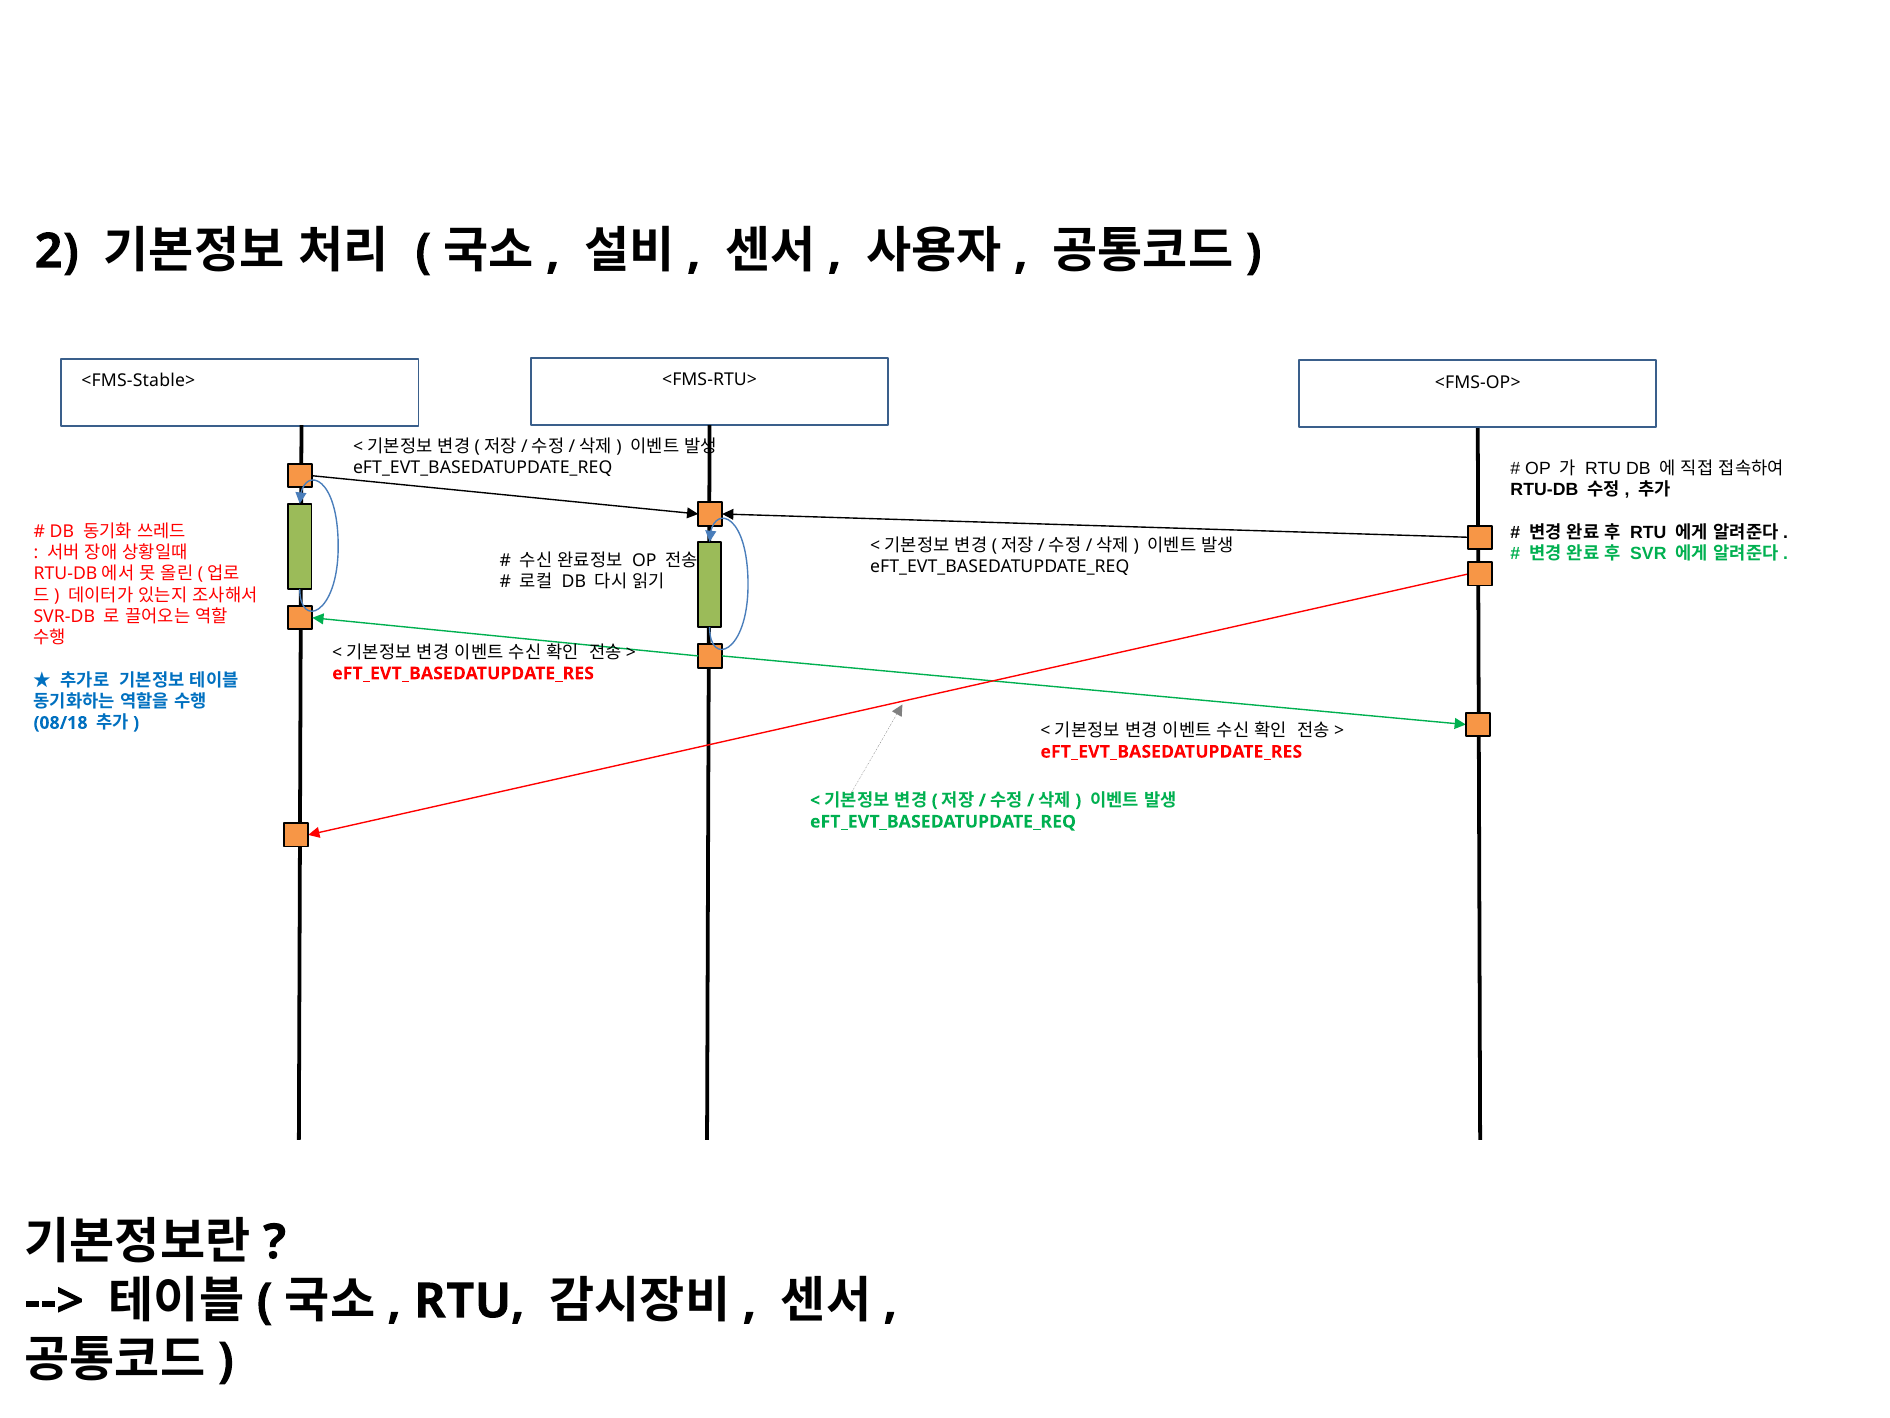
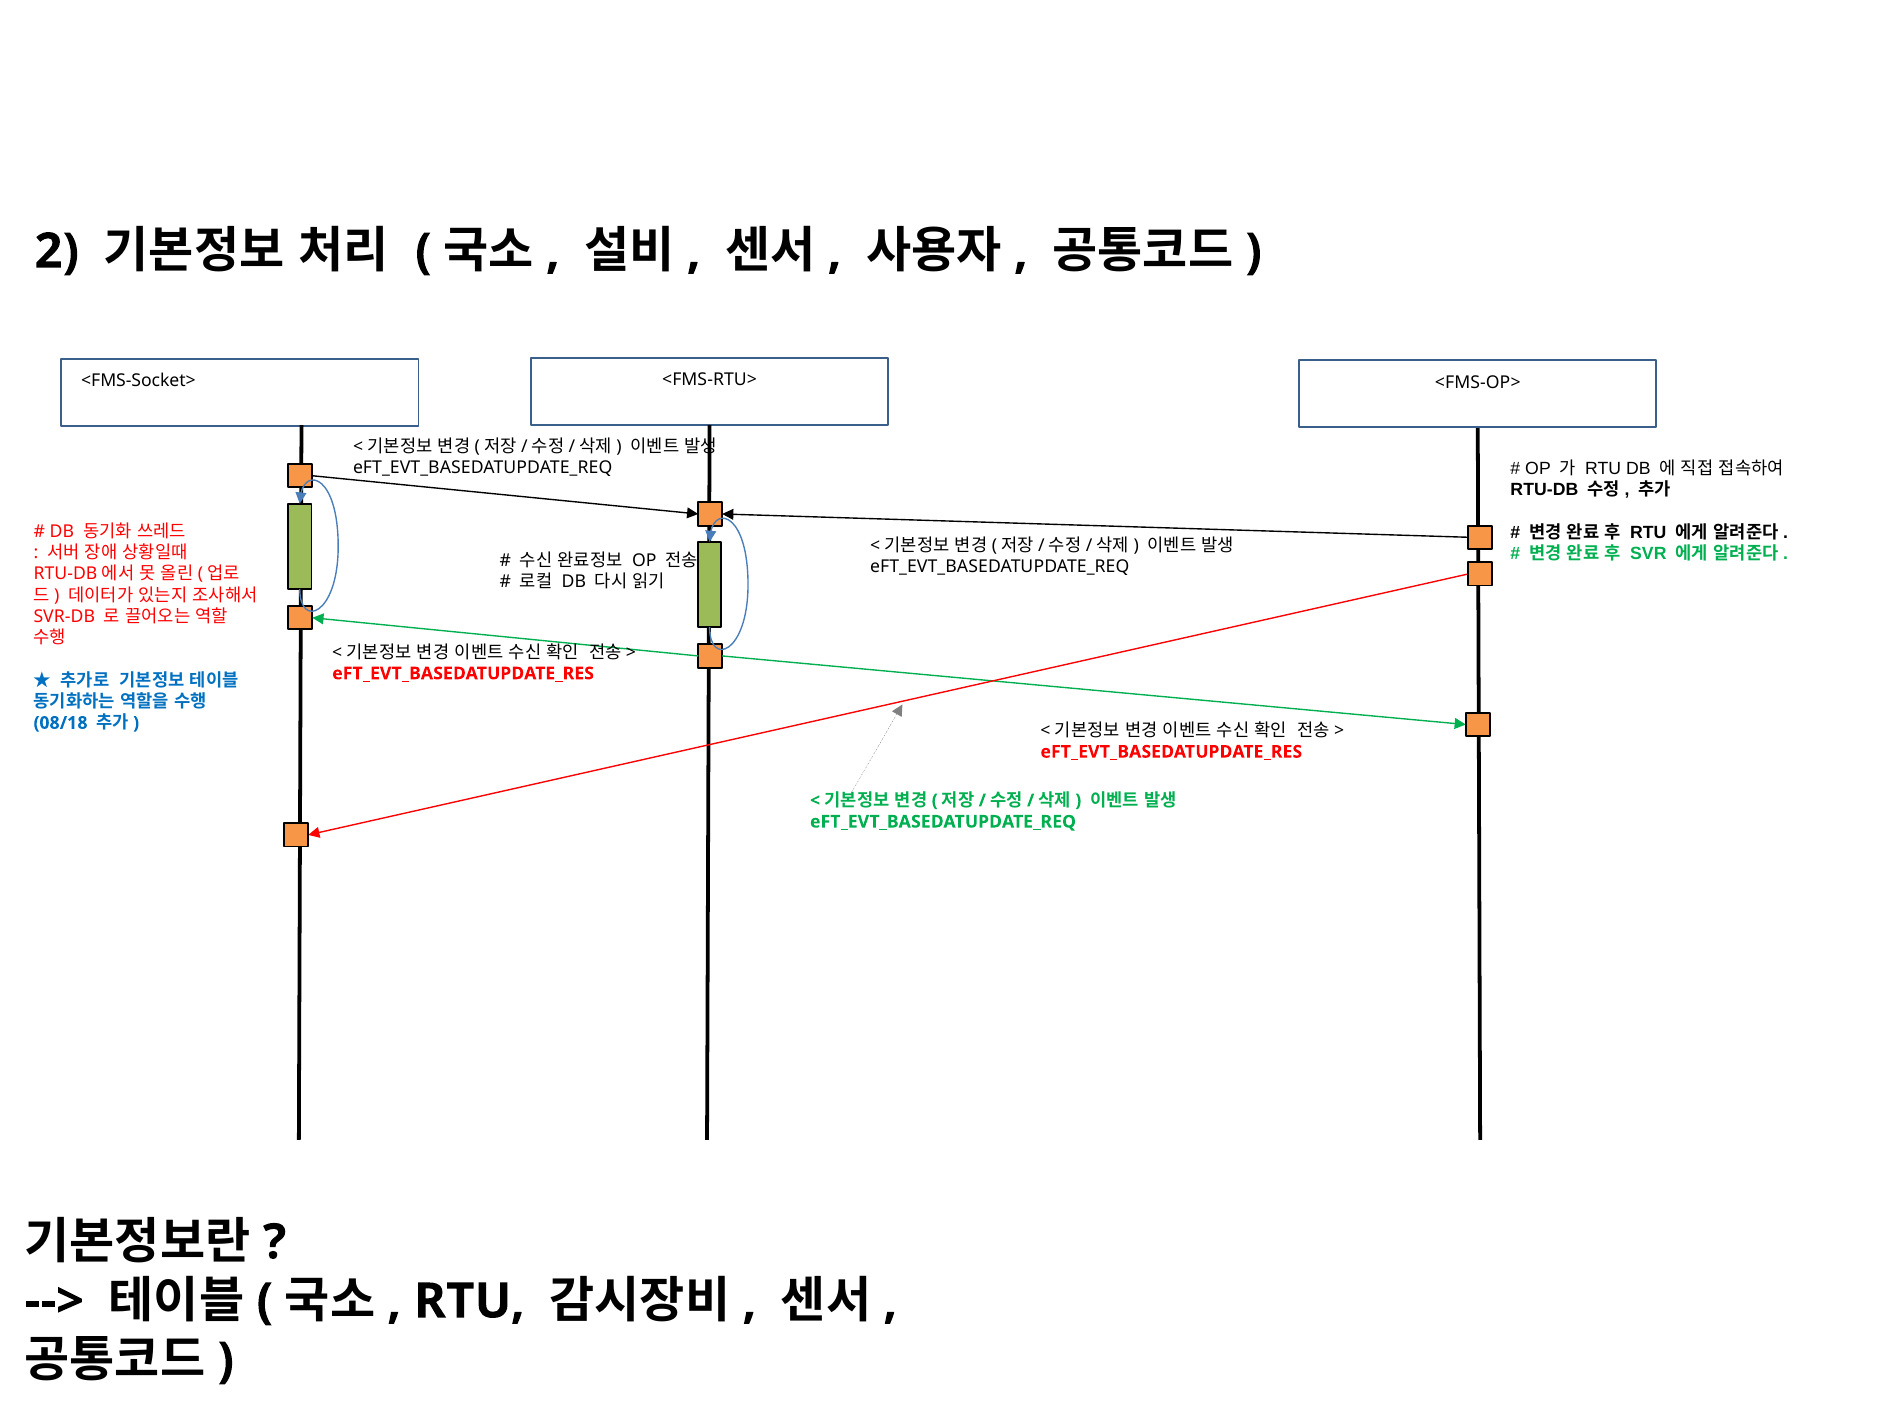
<FMS-Stable>: <FMS-Stable> -> <FMS-Socket> (138, 381)
